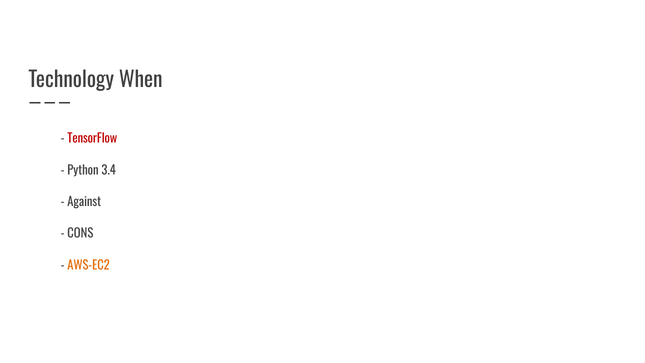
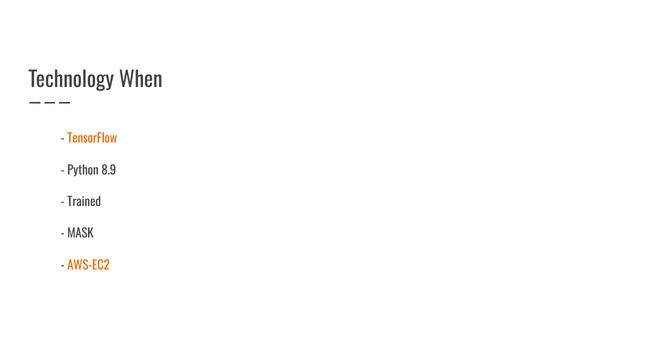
TensorFlow colour: red -> orange (92, 139)
3.4: 3.4 -> 8.9 (109, 170)
Against: Against -> Trained (84, 202)
CONS: CONS -> MASK (80, 234)
